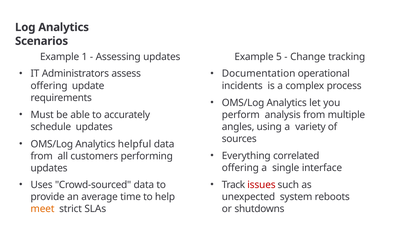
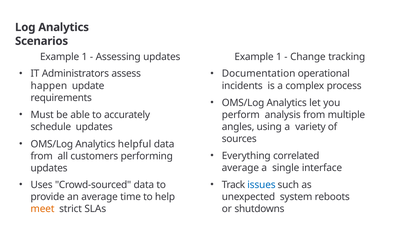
5: 5 -> 1 (279, 57)
offering: offering -> happen (49, 86)
offering: offering -> average (240, 168)
issues colour: red -> blue (261, 185)
